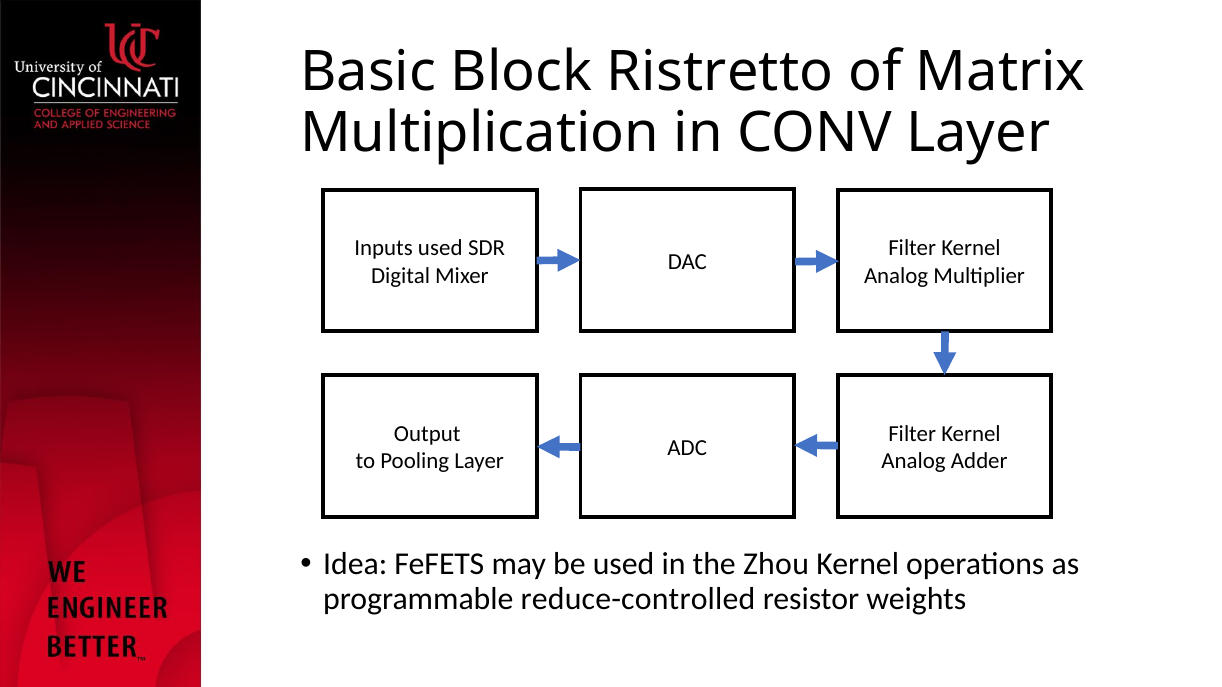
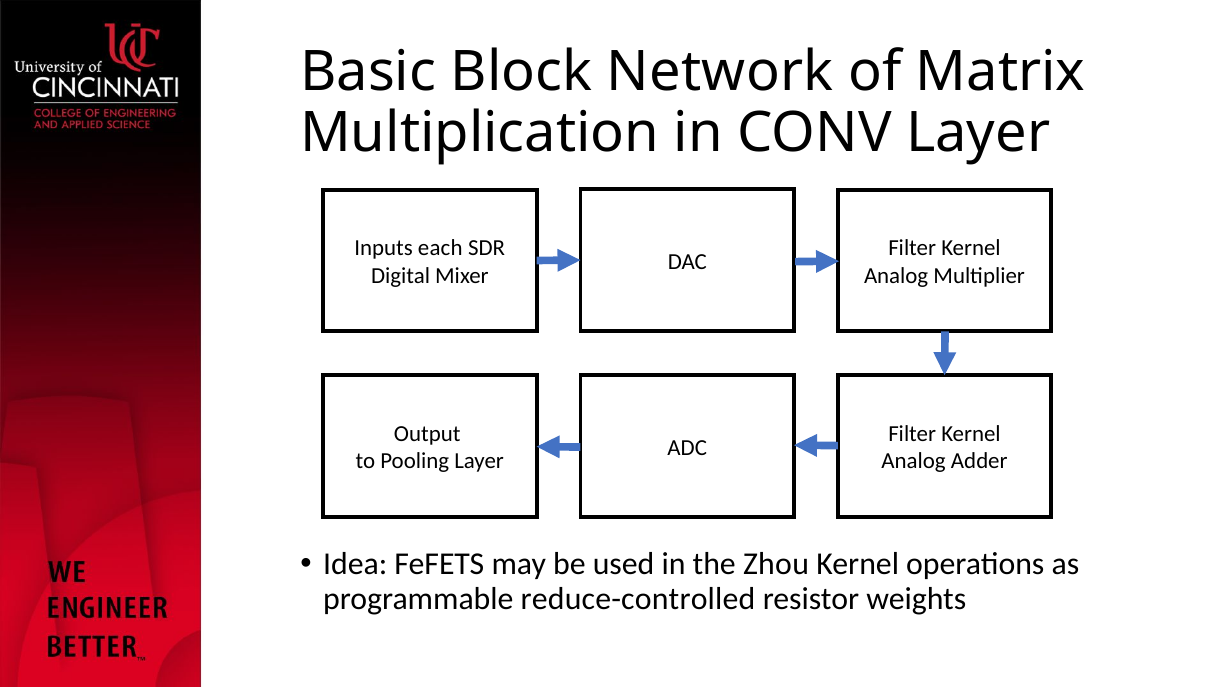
Ristretto: Ristretto -> Network (720, 72)
Inputs used: used -> each (440, 248)
